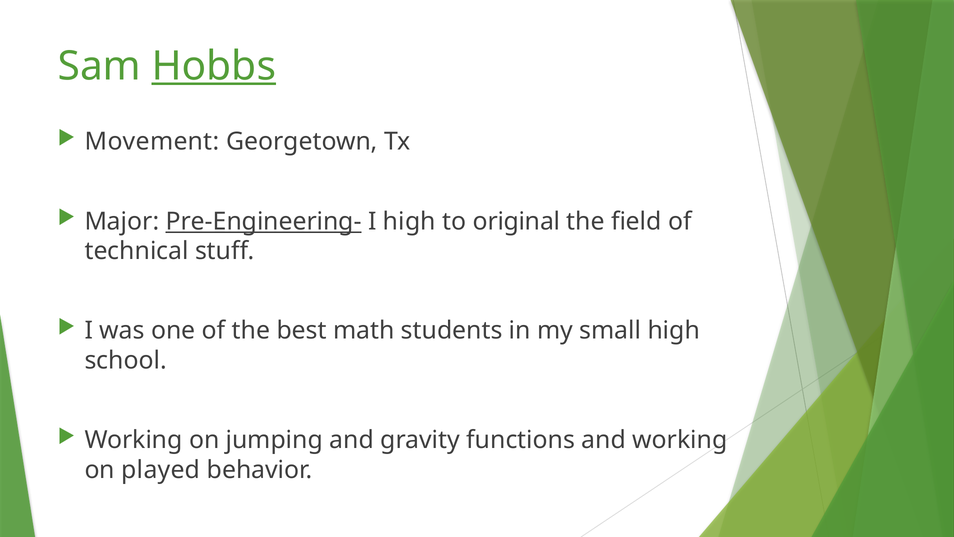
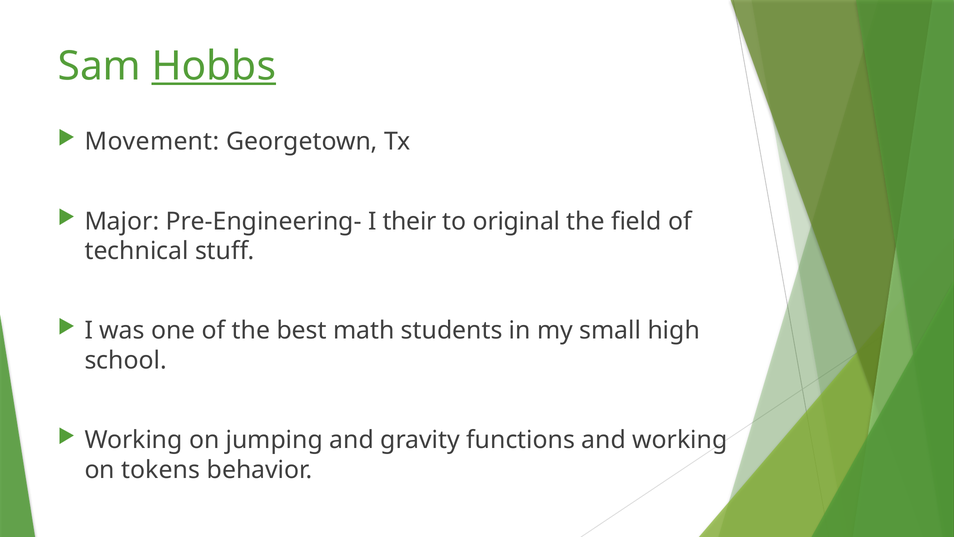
Pre-Engineering- underline: present -> none (264, 221)
I high: high -> their (410, 221)
played: played -> tokens (161, 470)
